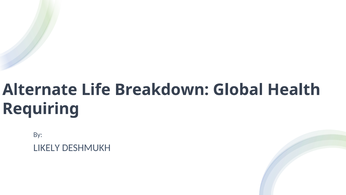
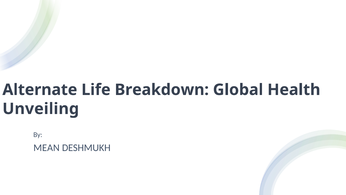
Requiring: Requiring -> Unveiling (41, 109)
LIKELY: LIKELY -> MEAN (46, 148)
